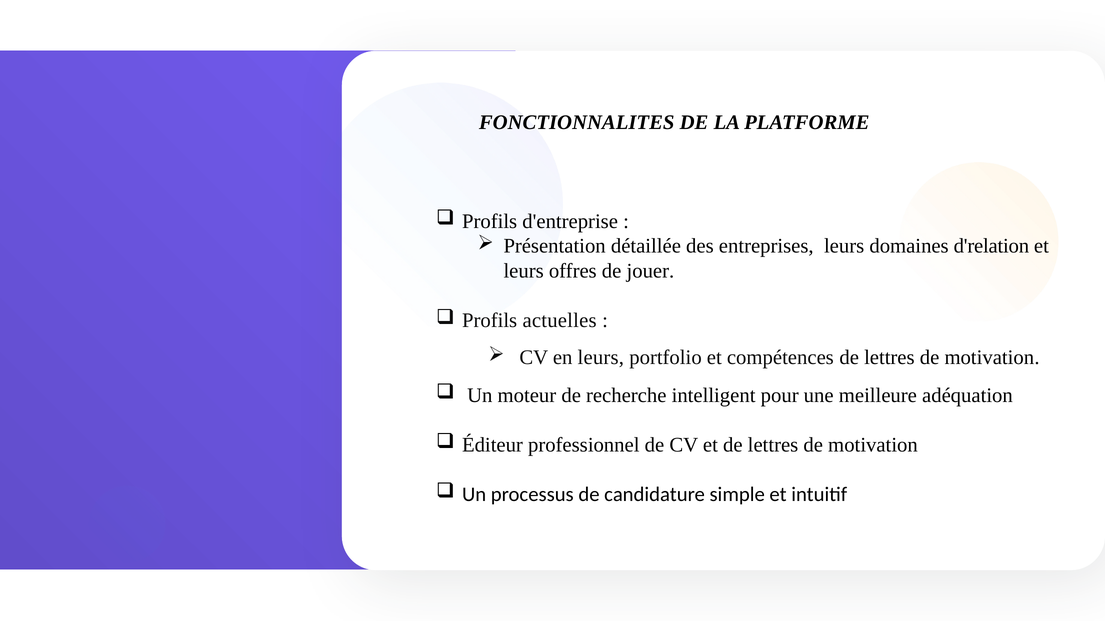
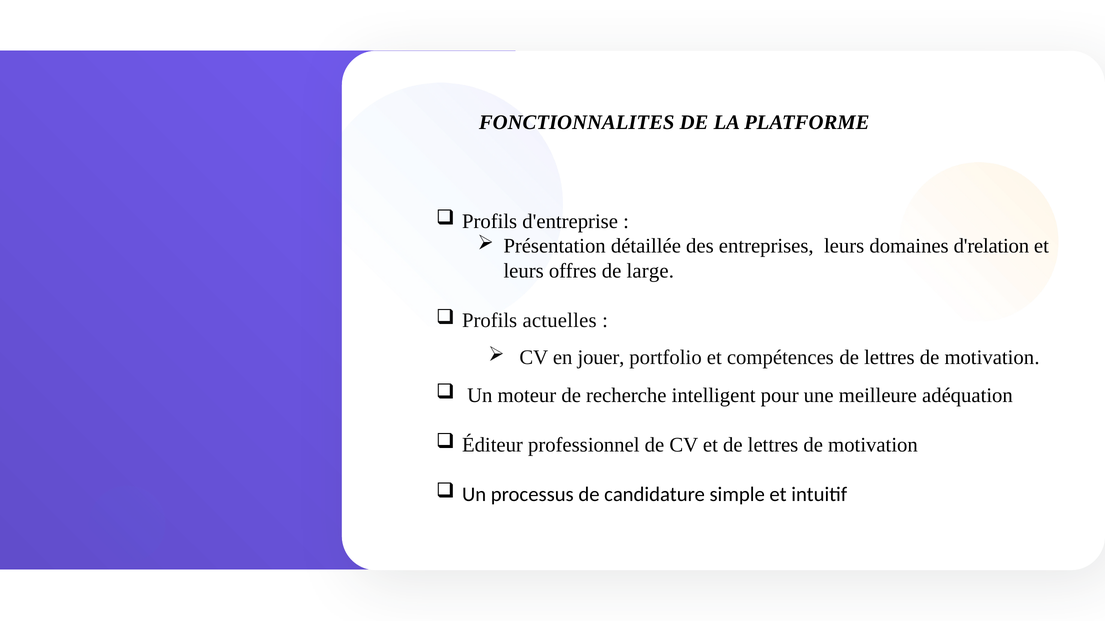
jouer: jouer -> large (650, 271)
en leurs: leurs -> jouer (601, 358)
